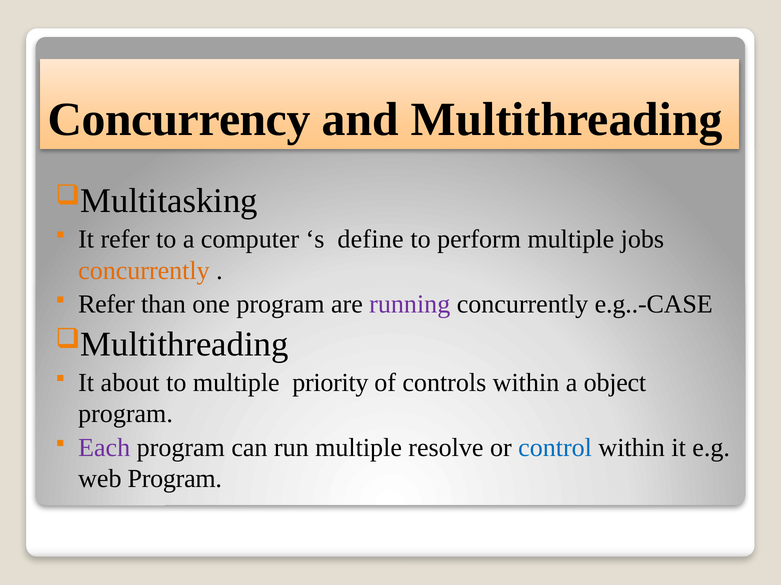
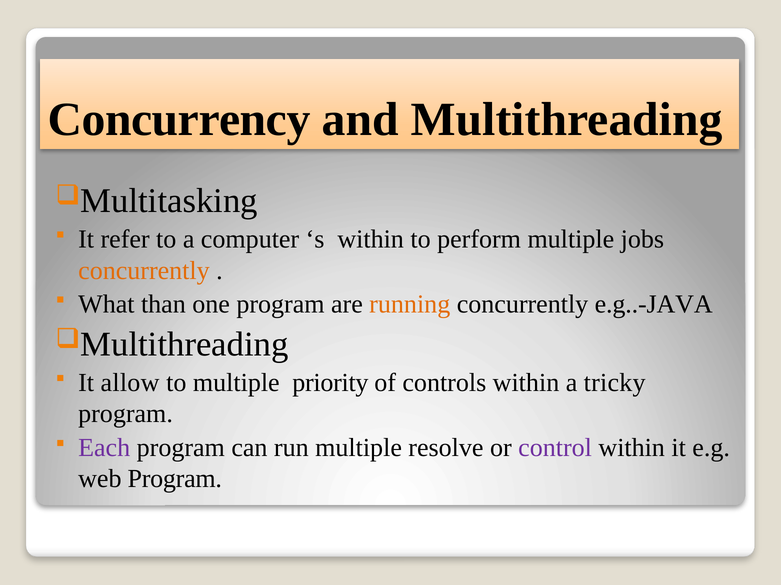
s define: define -> within (371, 240)
Refer: Refer -> What (106, 305)
running colour: purple -> orange (410, 305)
e.g..-CASE: e.g..-CASE -> e.g..-JAVA (654, 305)
about: about -> allow (130, 383)
object: object -> tricky (615, 383)
control colour: blue -> purple (555, 448)
